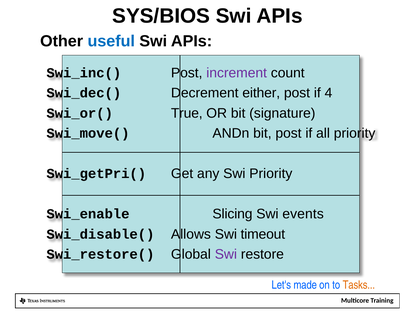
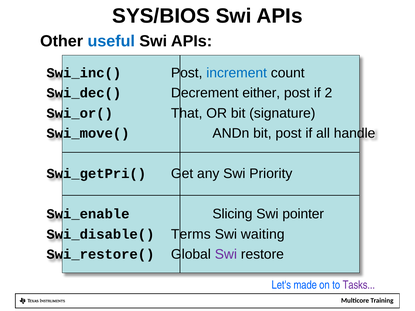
increment colour: purple -> blue (237, 73)
4: 4 -> 2 (329, 93)
True: True -> That (187, 113)
all priority: priority -> handle (355, 133)
events: events -> pointer (303, 214)
Allows: Allows -> Terms (191, 234)
timeout: timeout -> waiting (263, 234)
Tasks colour: orange -> purple (359, 285)
